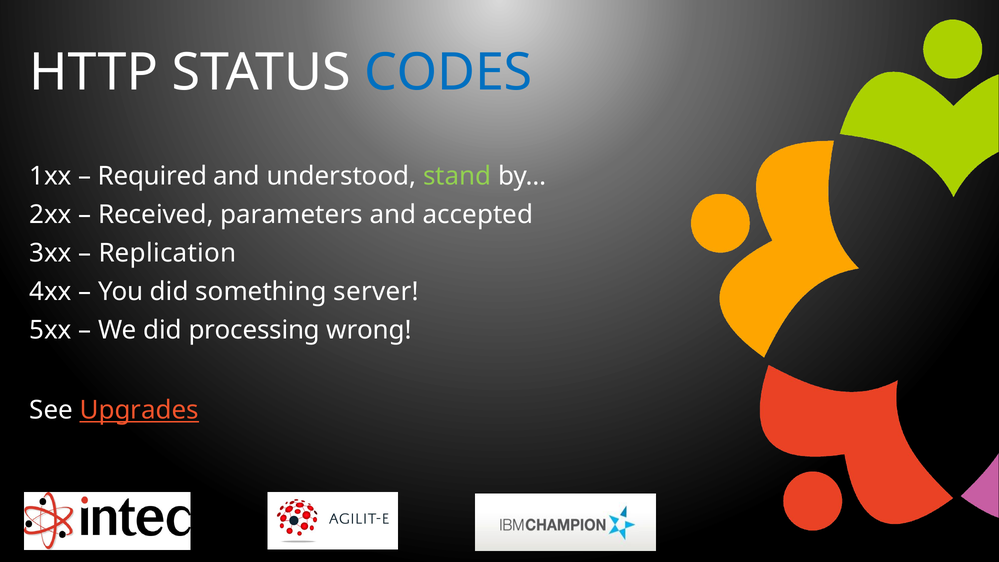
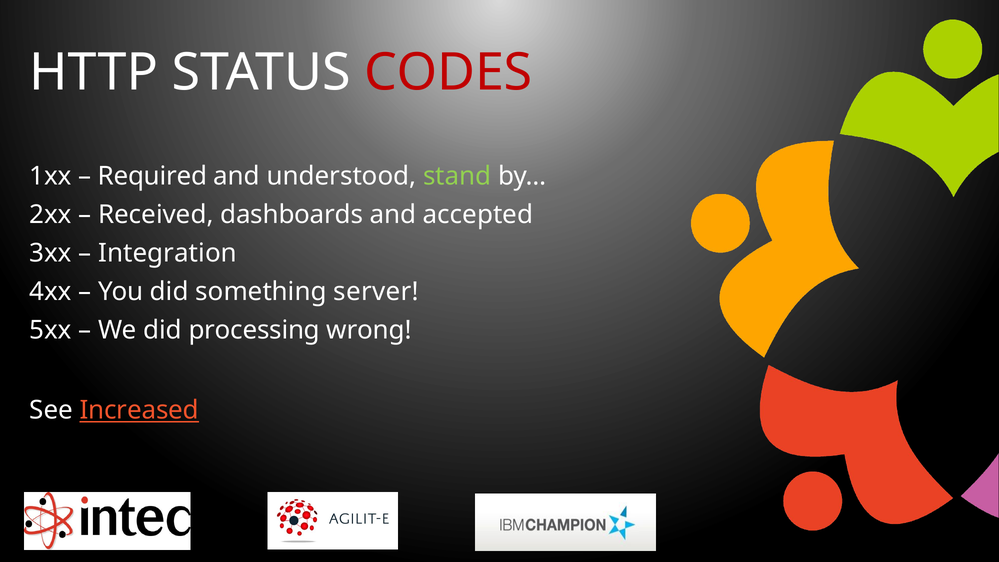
CODES colour: blue -> red (448, 73)
parameters: parameters -> dashboards (292, 215)
Replication: Replication -> Integration (168, 253)
Upgrades: Upgrades -> Increased (139, 410)
